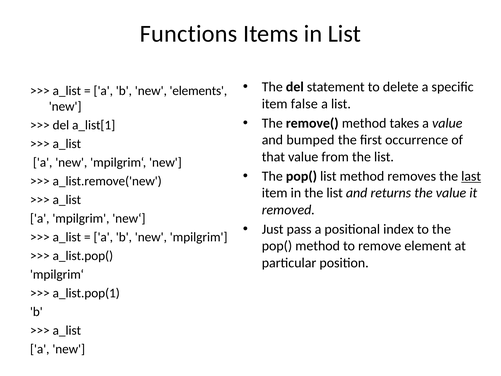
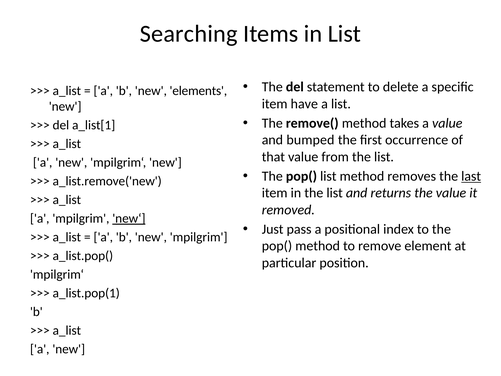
Functions: Functions -> Searching (189, 34)
false: false -> have (304, 104)
new‘ underline: none -> present (129, 218)
